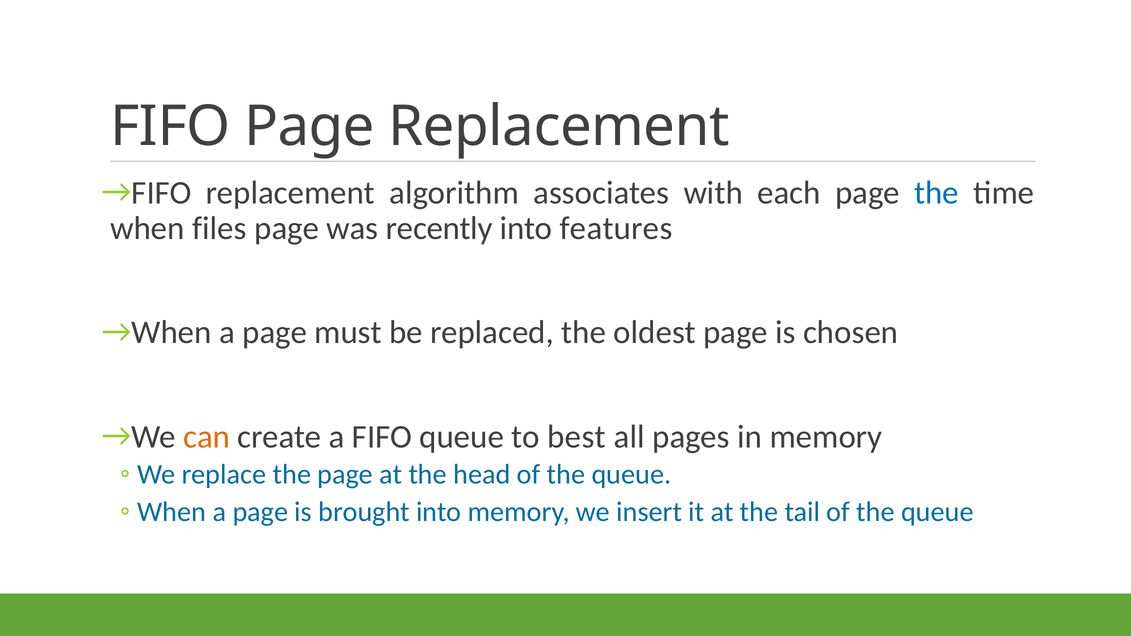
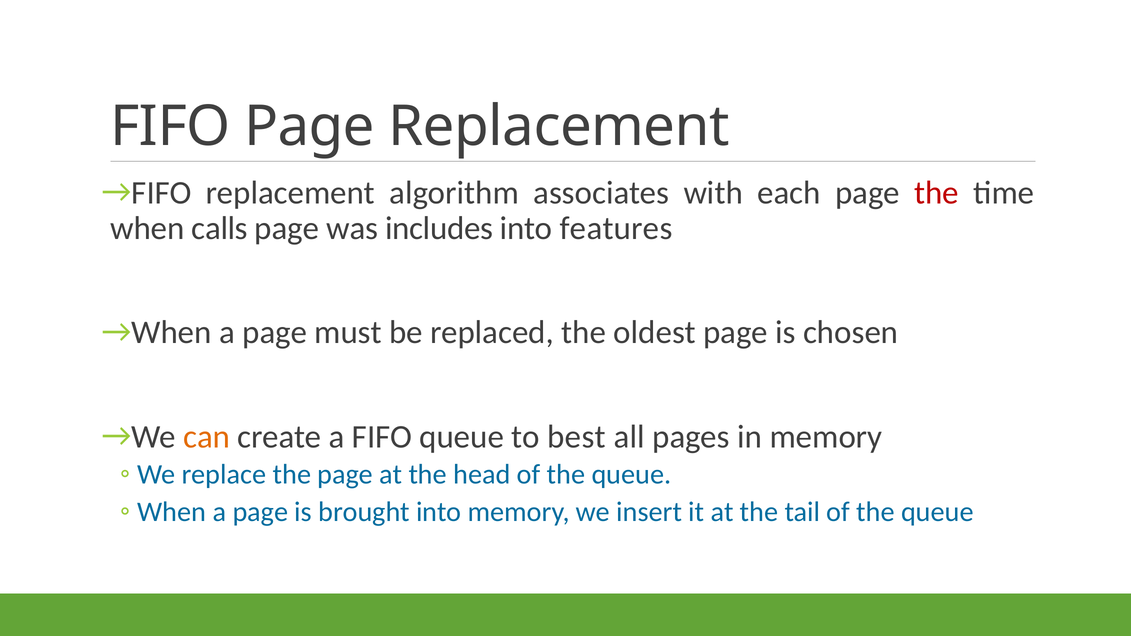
the colour: blue -> red (936, 193)
files: files -> calls (220, 229)
recently: recently -> includes (439, 229)
